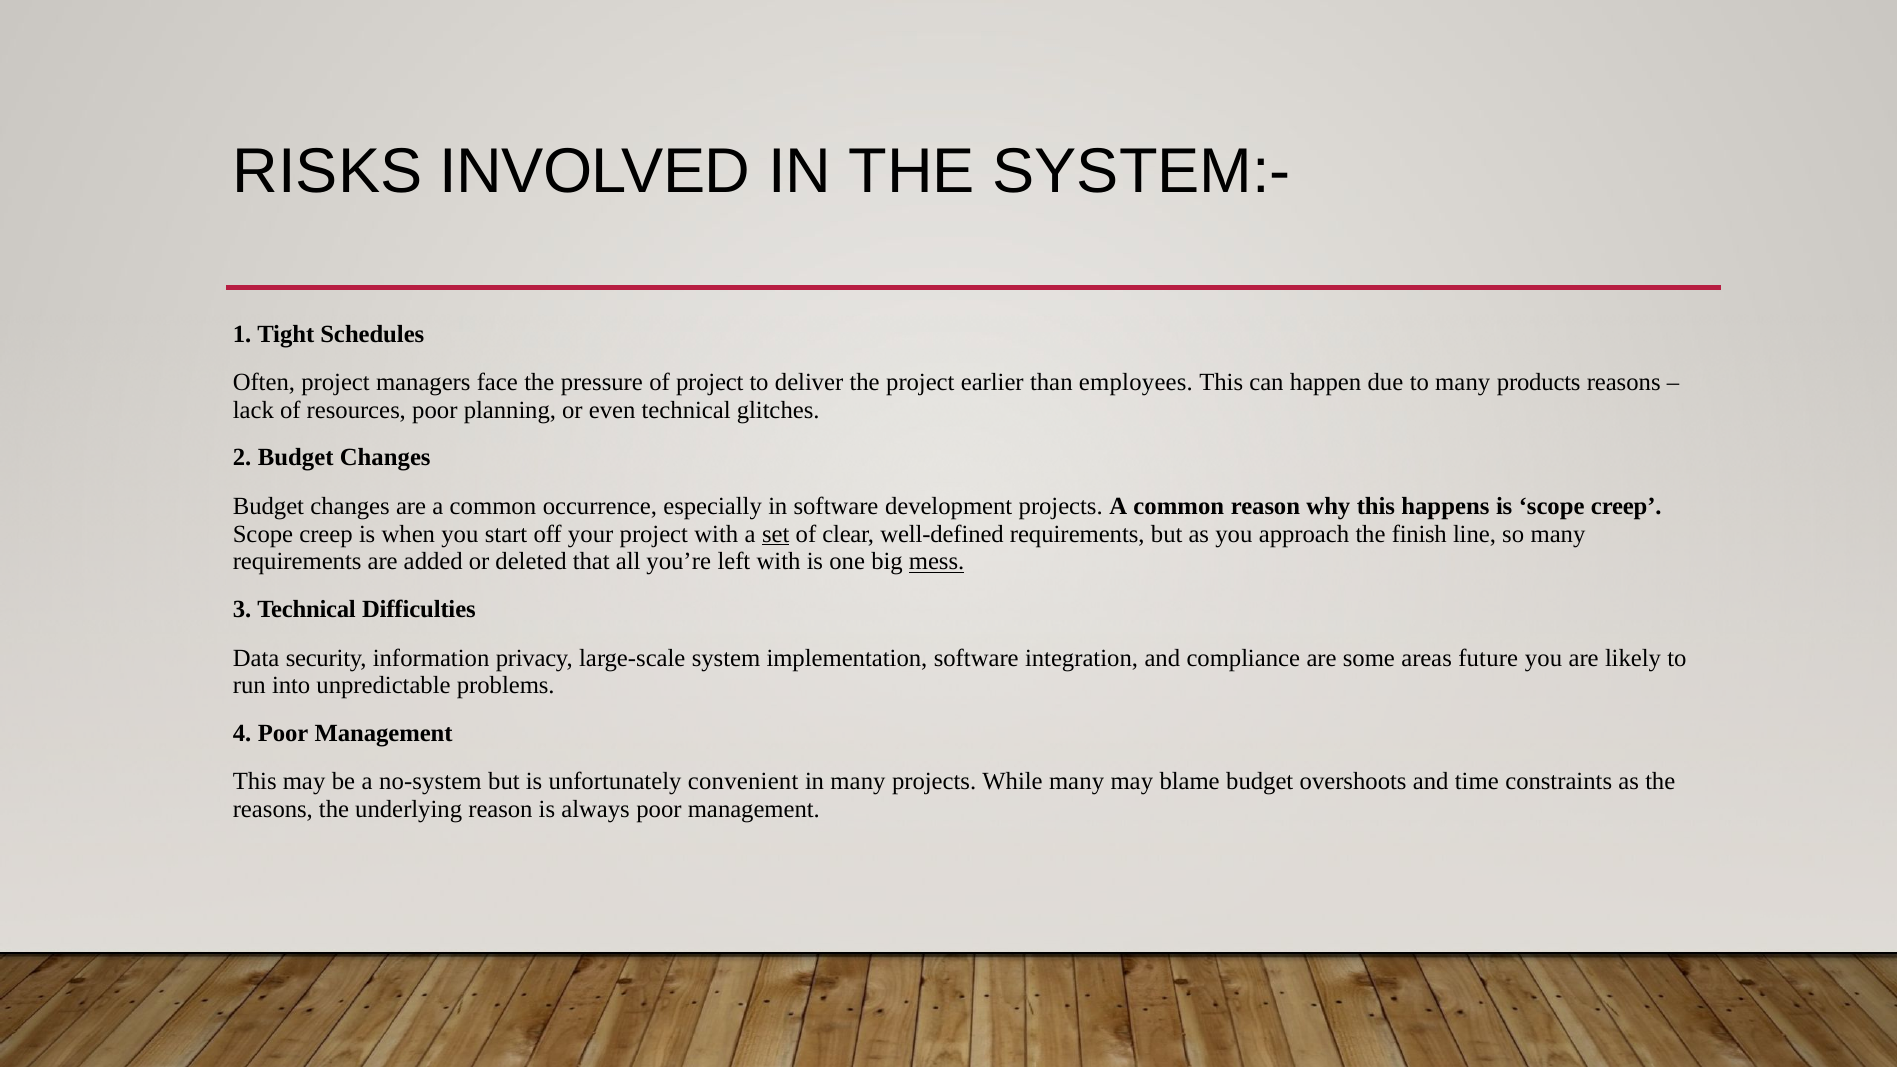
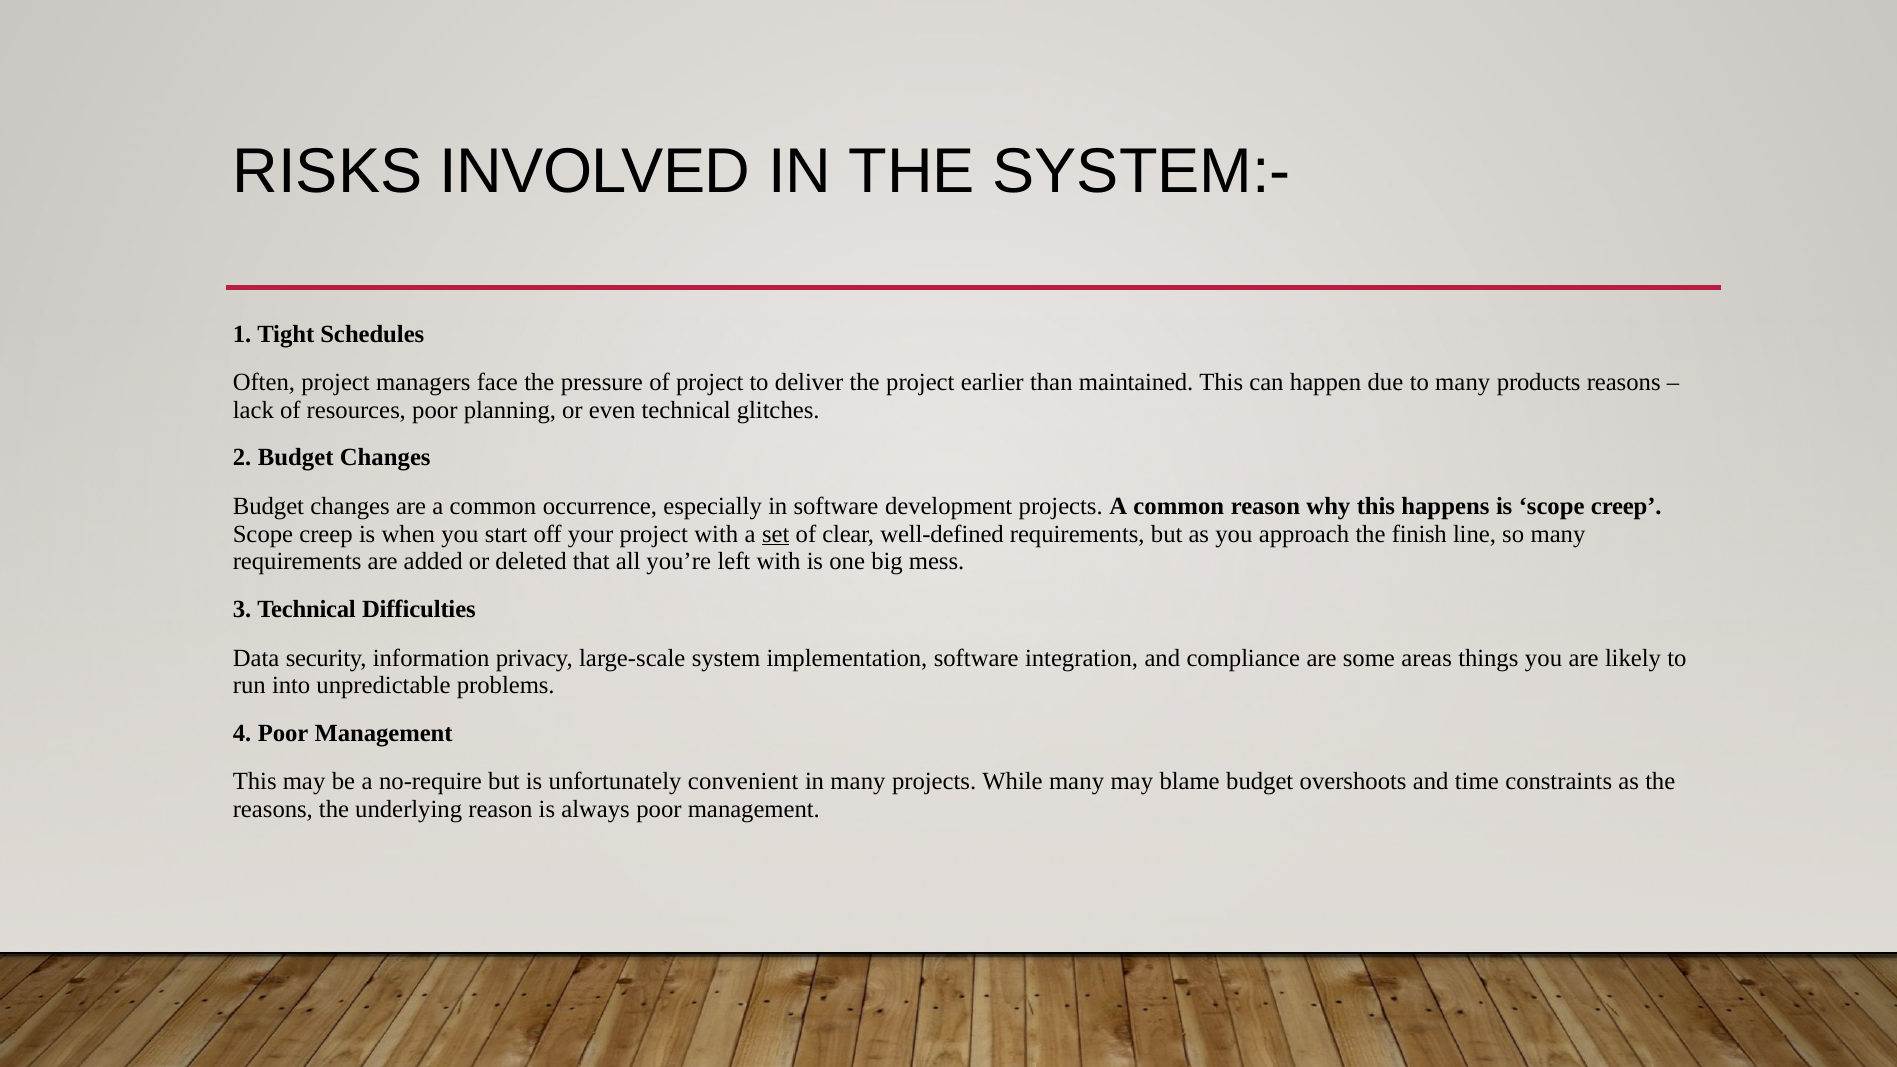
employees: employees -> maintained (1136, 383)
mess underline: present -> none (937, 562)
future: future -> things (1488, 658)
no-system: no-system -> no-require (430, 782)
